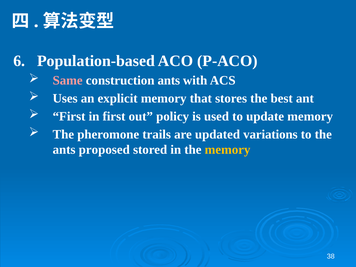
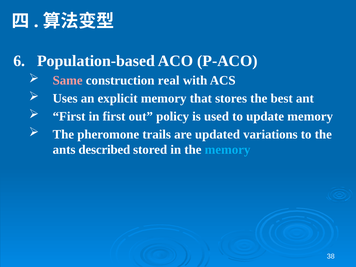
construction ants: ants -> real (169, 80)
proposed: proposed -> described (104, 150)
memory colour: yellow -> light blue (228, 150)
